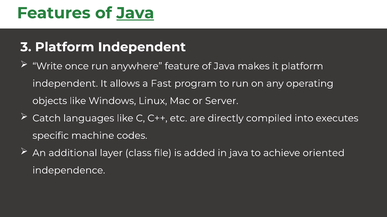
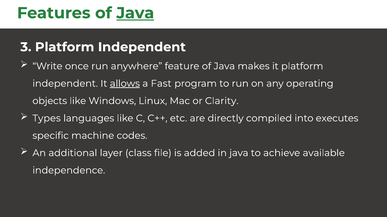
allows underline: none -> present (125, 84)
Server: Server -> Clarity (222, 101)
Catch: Catch -> Types (47, 119)
oriented: oriented -> available (324, 153)
